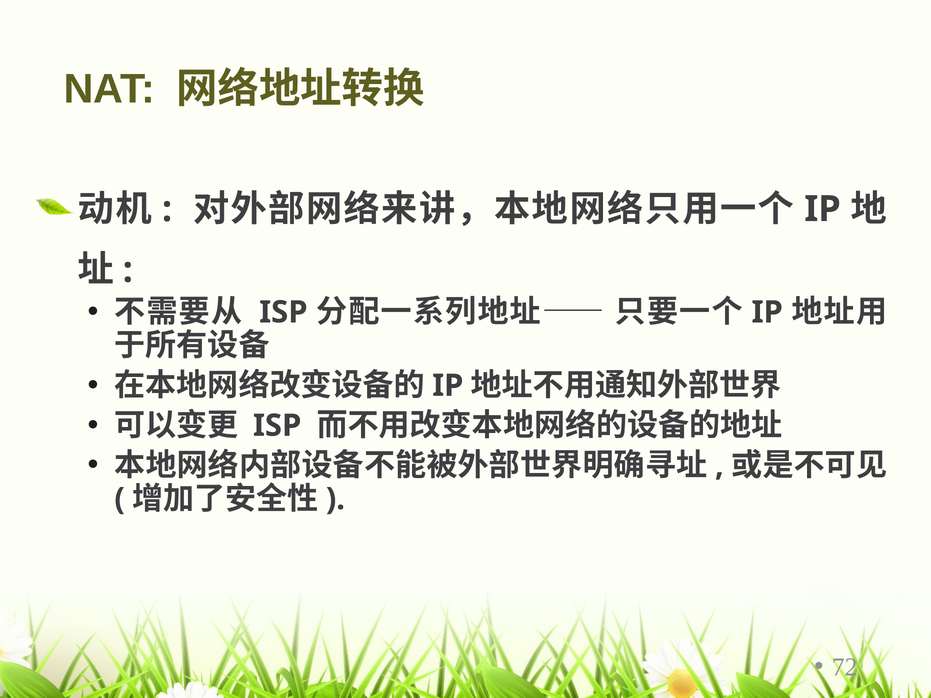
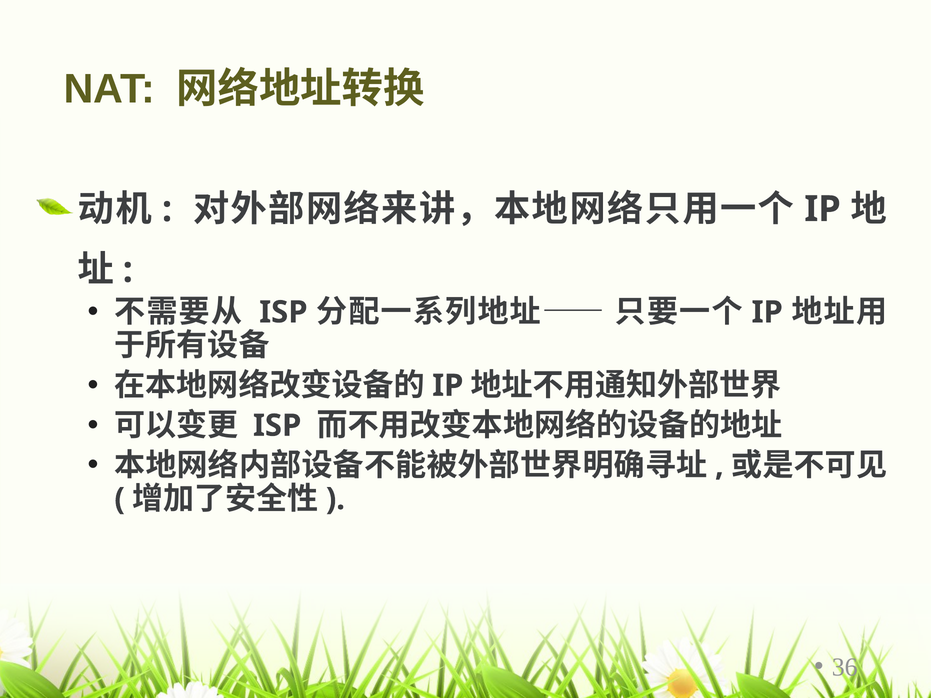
72: 72 -> 36 (845, 668)
